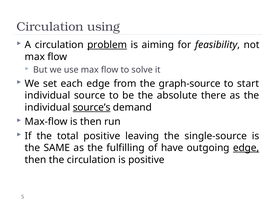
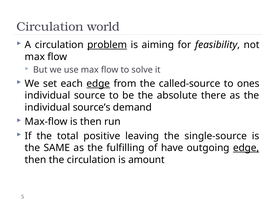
using: using -> world (103, 27)
edge underline: none -> present (98, 84)
graph-source: graph-source -> called-source (190, 84)
start: start -> ones (248, 84)
source’s underline: present -> none (92, 107)
is positive: positive -> amount (146, 160)
